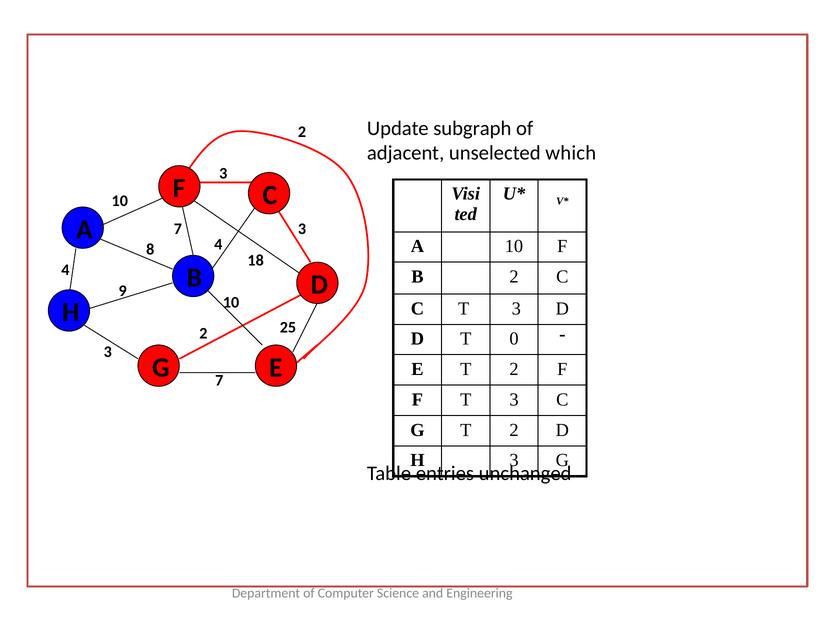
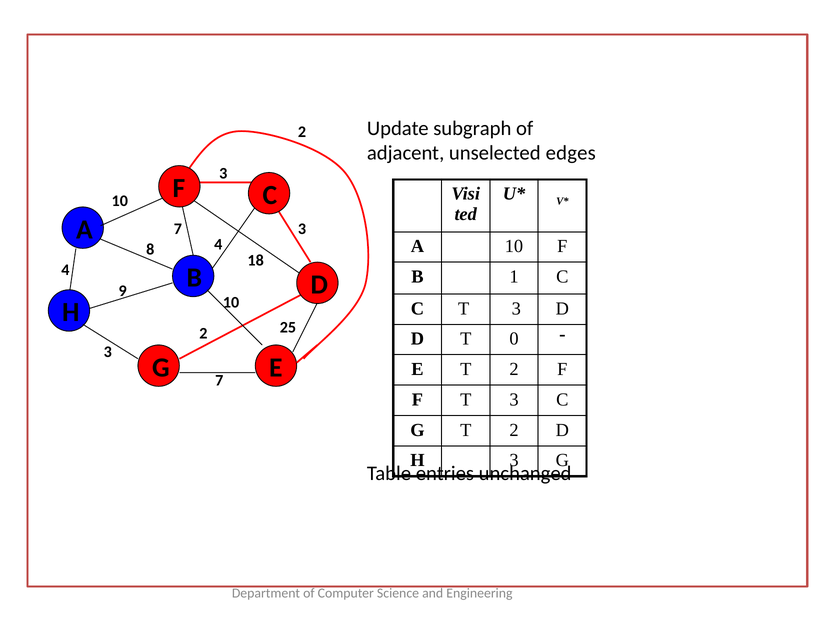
which: which -> edges (571, 153)
B 2: 2 -> 1 (514, 277)
